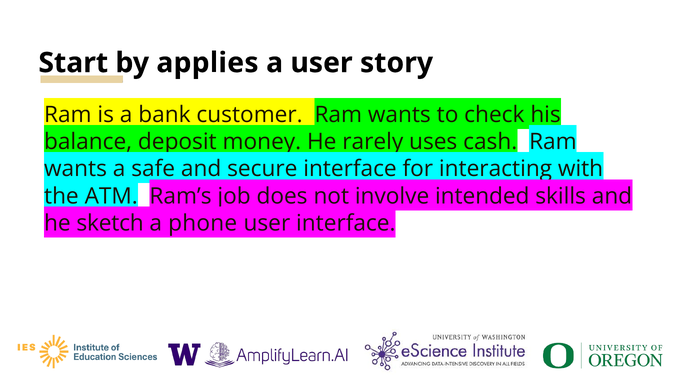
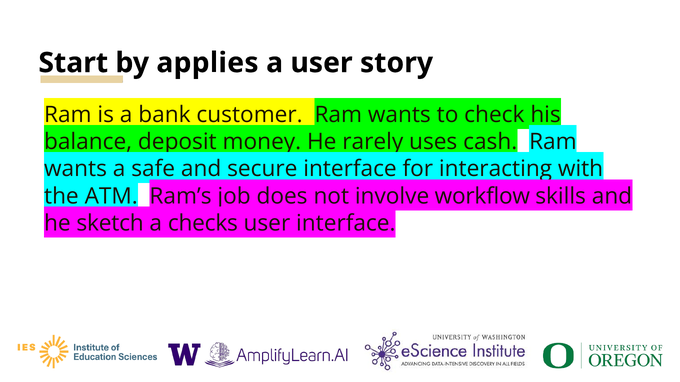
intended: intended -> workflow (482, 196)
phone: phone -> checks (203, 224)
